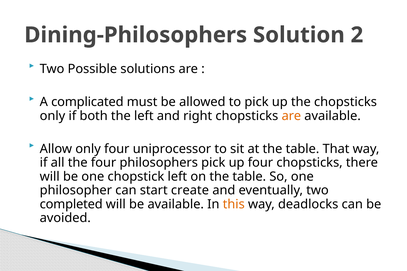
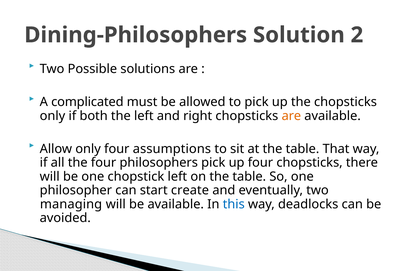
uniprocessor: uniprocessor -> assumptions (172, 149)
completed: completed -> managing (71, 204)
this colour: orange -> blue (234, 204)
